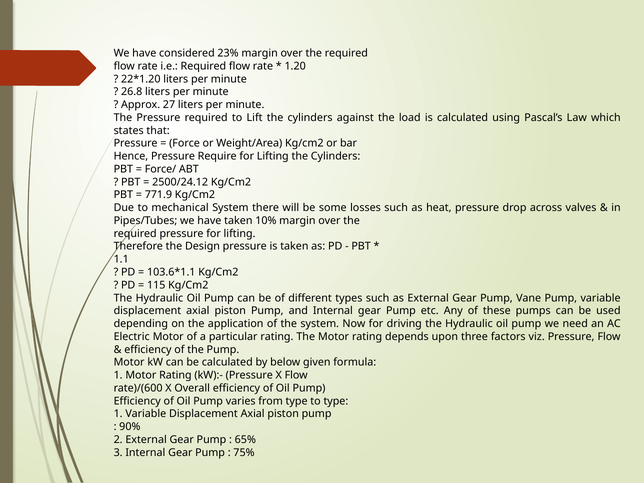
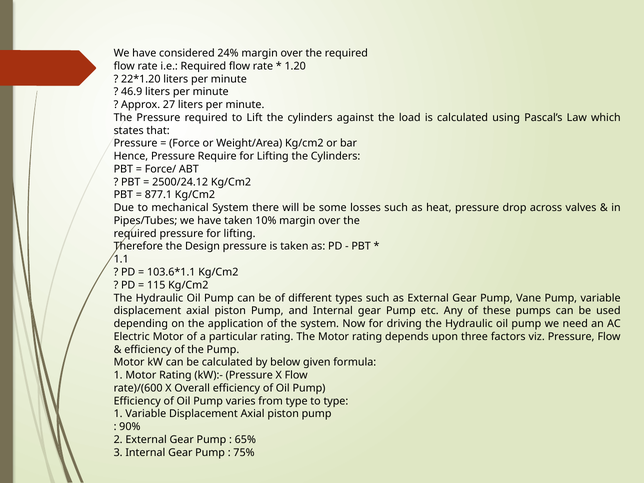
23%: 23% -> 24% (228, 53)
26.8: 26.8 -> 46.9 (132, 92)
771.9: 771.9 -> 877.1 (158, 195)
